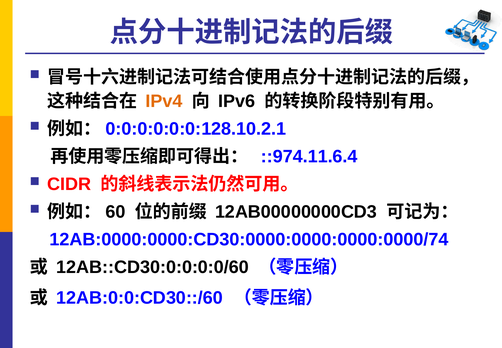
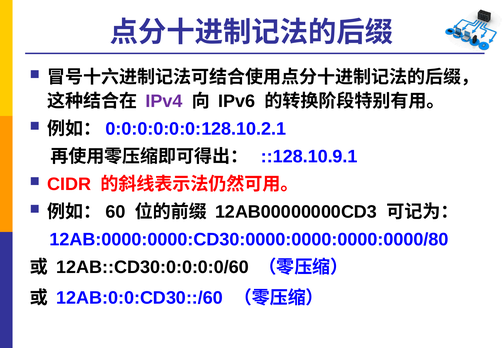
IPv4 colour: orange -> purple (164, 101)
::974.11.6.4: ::974.11.6.4 -> ::128.10.9.1 (309, 156)
12AB:0000:0000:CD30:0000:0000:0000:0000/74: 12AB:0000:0000:CD30:0000:0000:0000:0000/74 -> 12AB:0000:0000:CD30:0000:0000:0000:0000/80 (249, 239)
